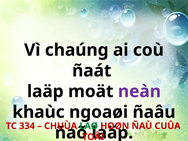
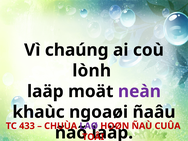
ñaát: ñaát -> lònh (92, 71)
334: 334 -> 433 (27, 126)
LAØ colour: green -> purple (89, 126)
